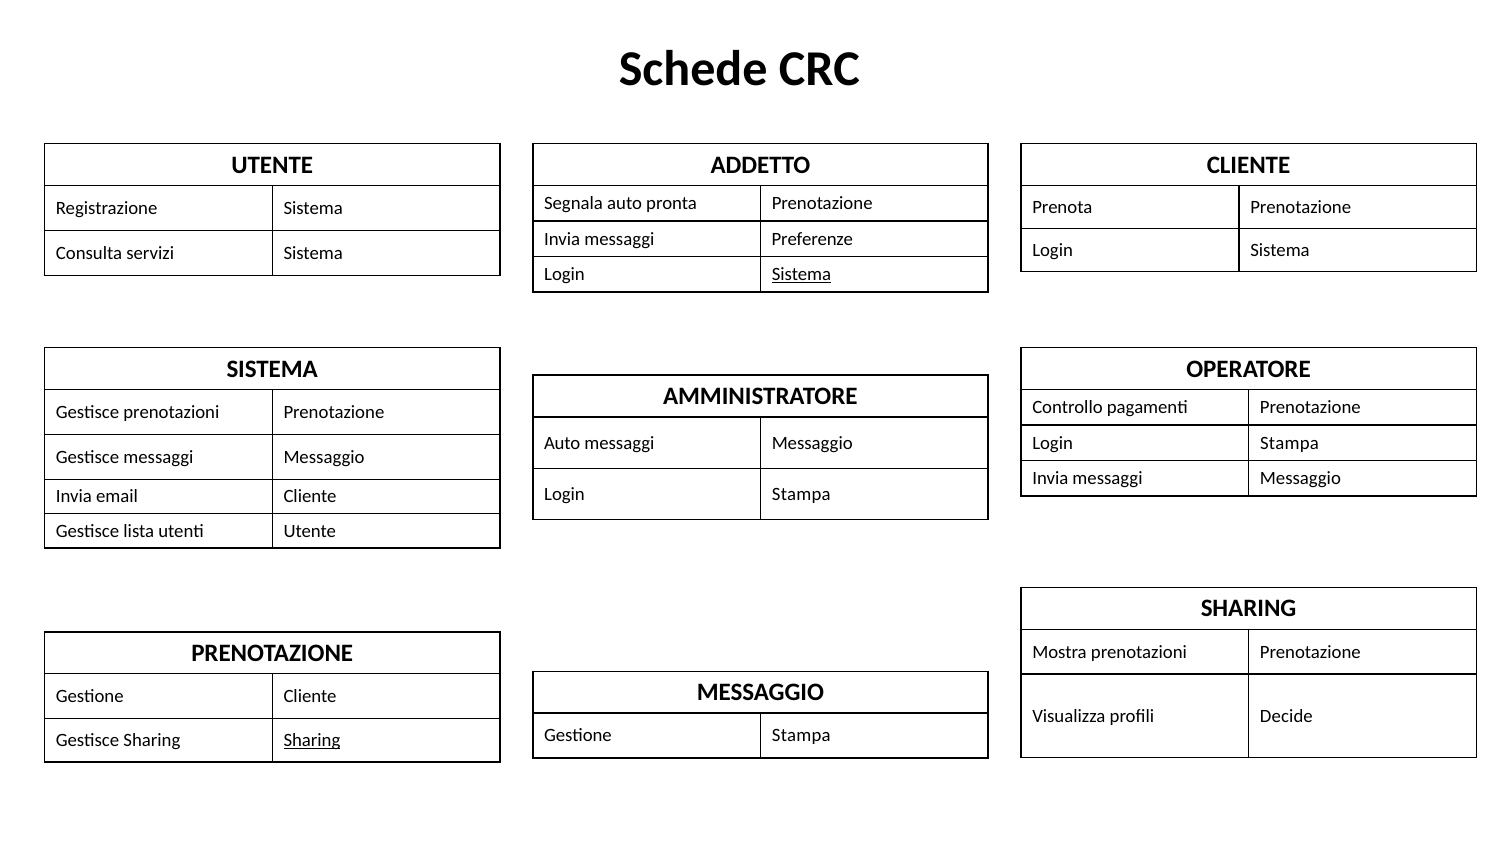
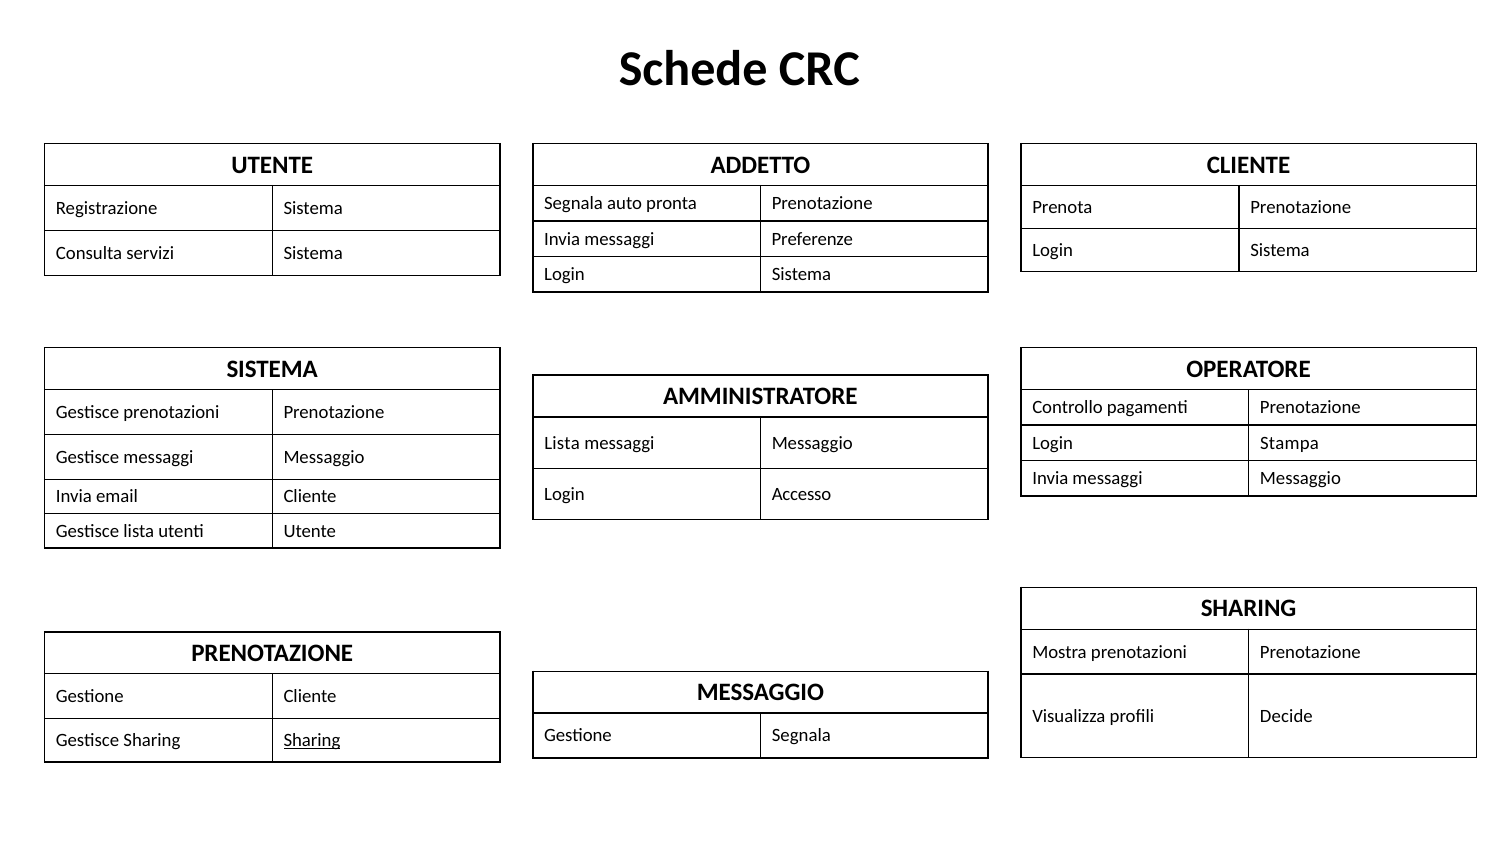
Sistema underline: present -> none (801, 275)
Auto: Auto -> Lista (562, 443)
Stampa: Stampa -> Accesso (801, 495)
Gestione Stampa: Stampa -> Segnala (801, 736)
